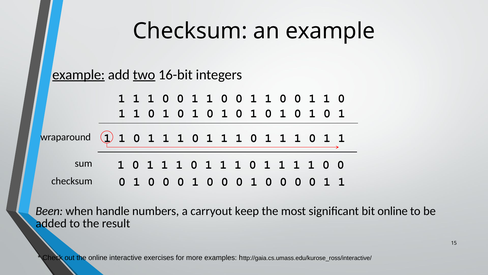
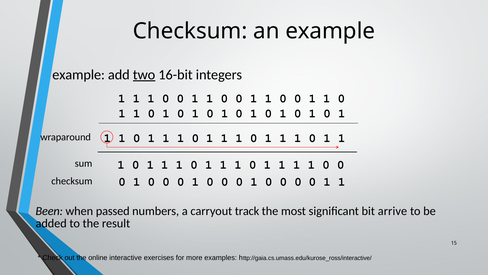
example underline: present -> none (79, 75)
handle: handle -> passed (113, 211)
keep: keep -> track (247, 211)
bit online: online -> arrive (392, 211)
